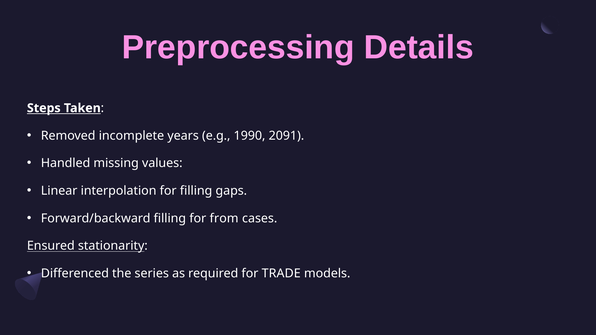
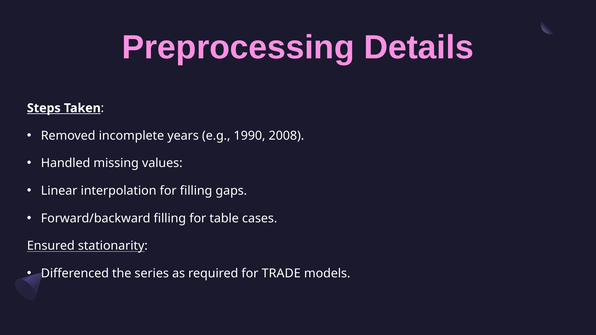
2091: 2091 -> 2008 (286, 136)
from: from -> table (224, 218)
